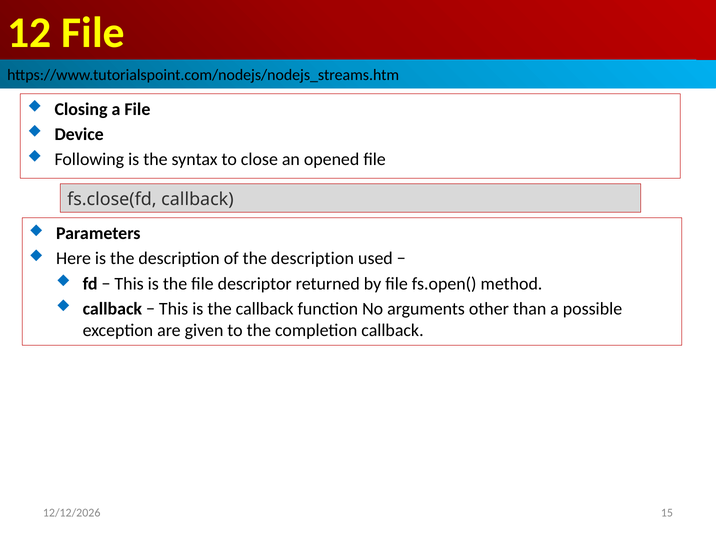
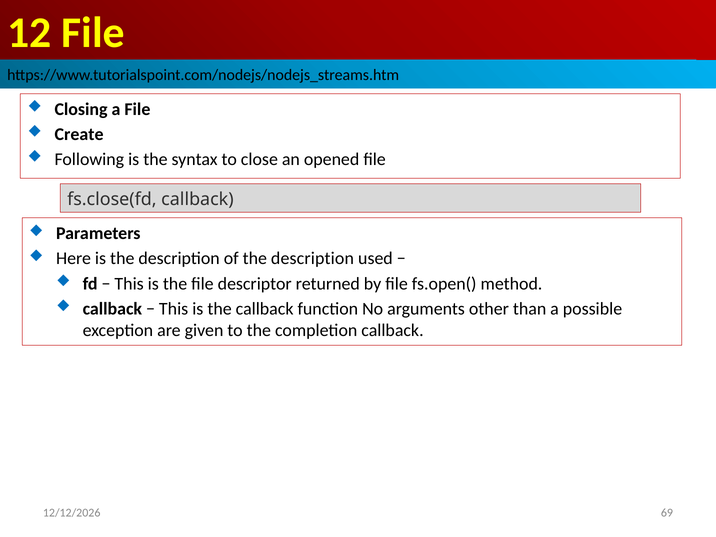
Device: Device -> Create (79, 134)
15: 15 -> 69 (667, 513)
